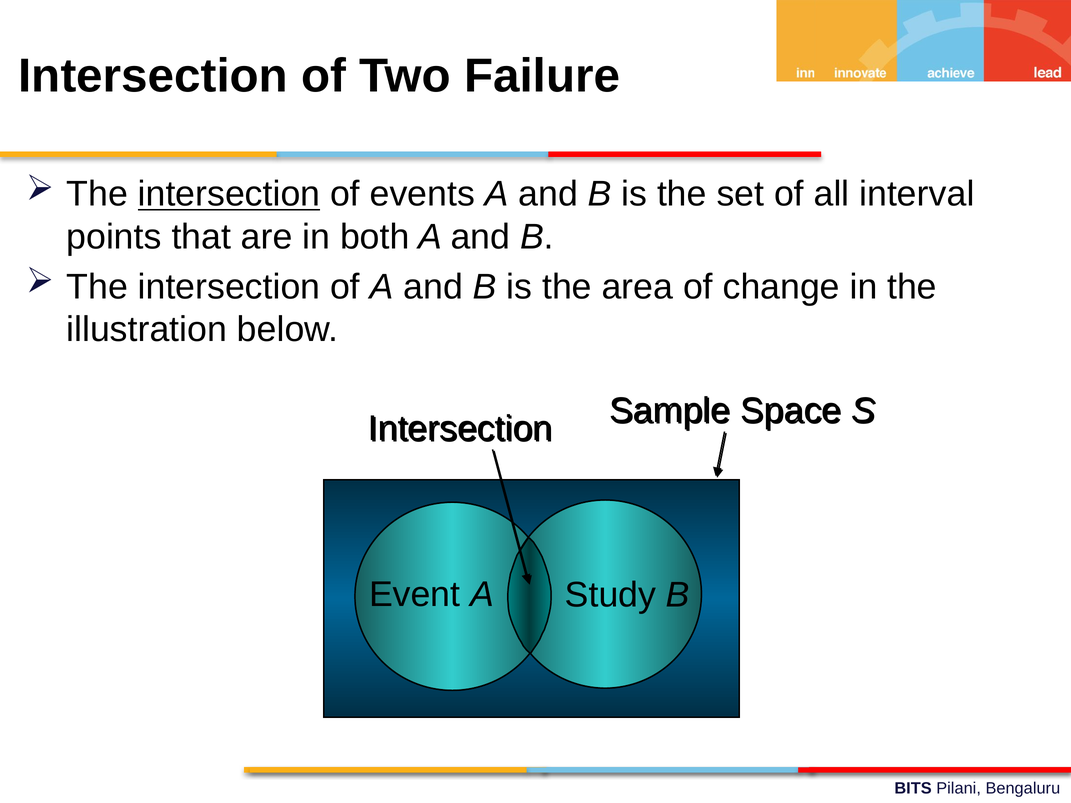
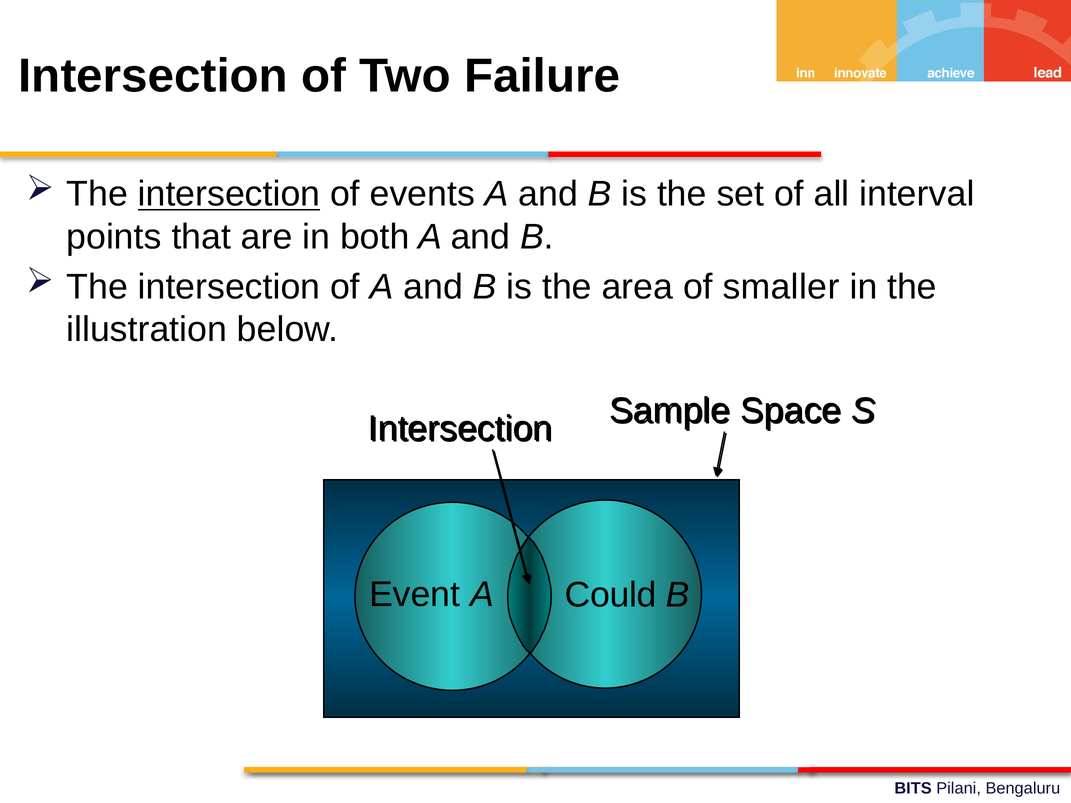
change: change -> smaller (781, 287)
Study: Study -> Could (611, 595)
